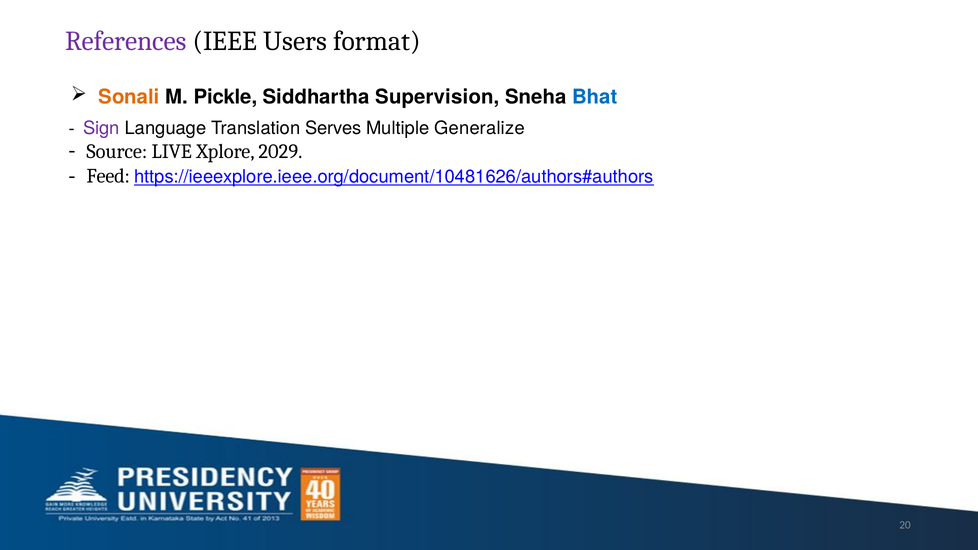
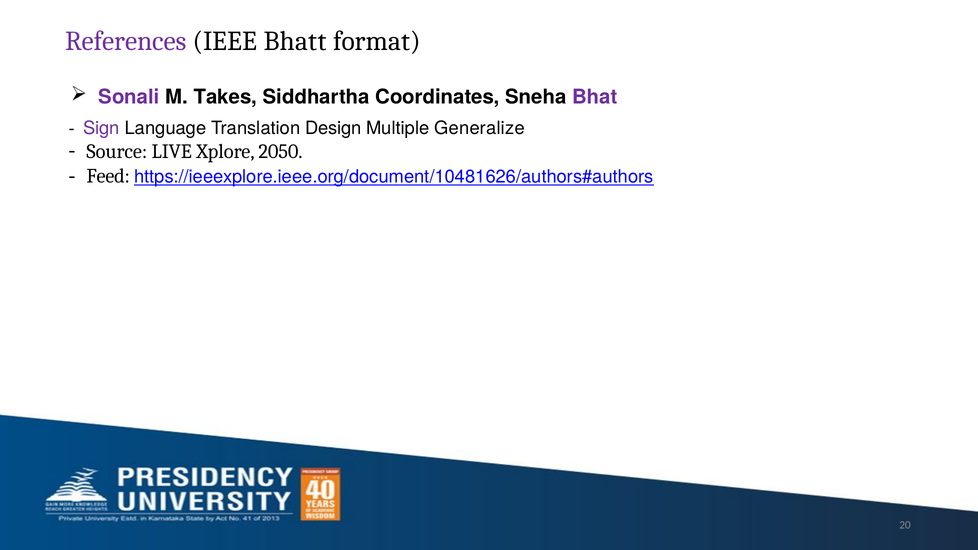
Users: Users -> Bhatt (295, 41)
Sonali colour: orange -> purple (129, 97)
Pickle: Pickle -> Takes (225, 97)
Supervision: Supervision -> Coordinates (437, 97)
Bhat colour: blue -> purple (595, 97)
Serves: Serves -> Design (333, 128)
2029: 2029 -> 2050 (280, 151)
